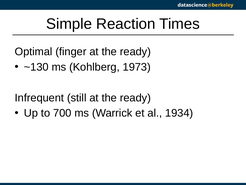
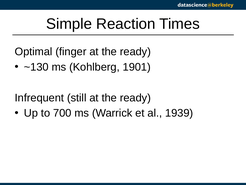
1973: 1973 -> 1901 (137, 67)
1934: 1934 -> 1939 (179, 113)
